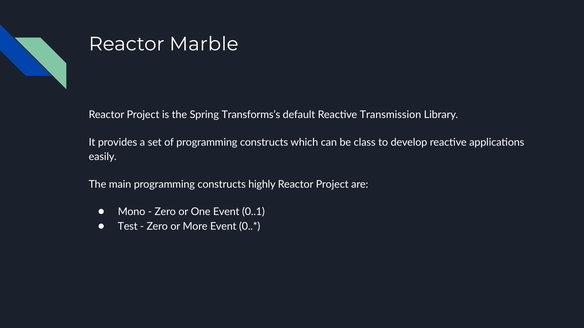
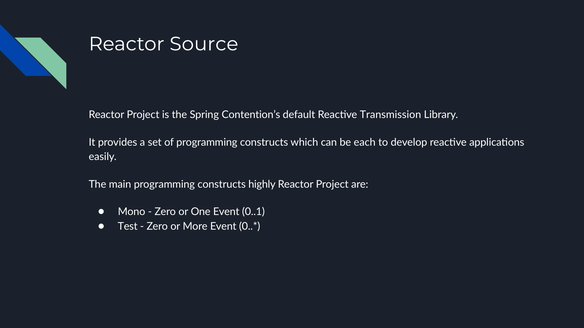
Marble: Marble -> Source (204, 44)
Transforms’s: Transforms’s -> Contention’s (251, 115)
class: class -> each (365, 142)
